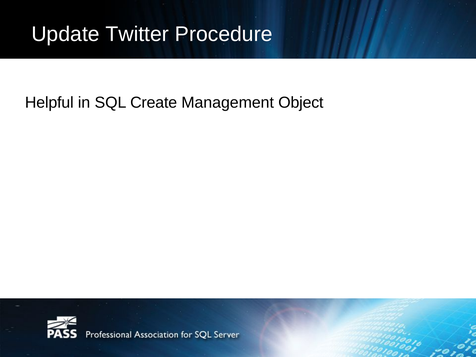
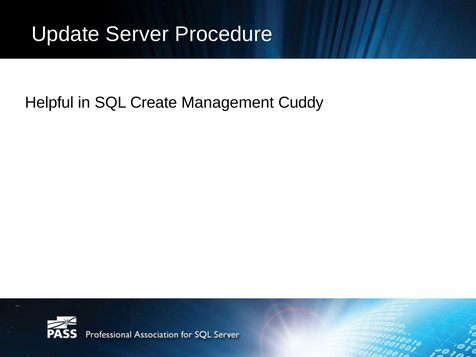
Twitter: Twitter -> Server (137, 34)
Object: Object -> Cuddy (301, 103)
